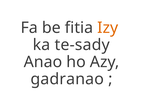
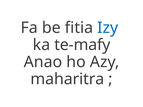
Izy colour: orange -> blue (108, 28)
te-sady: te-sady -> te-mafy (82, 45)
gadranao: gadranao -> maharitra (67, 79)
